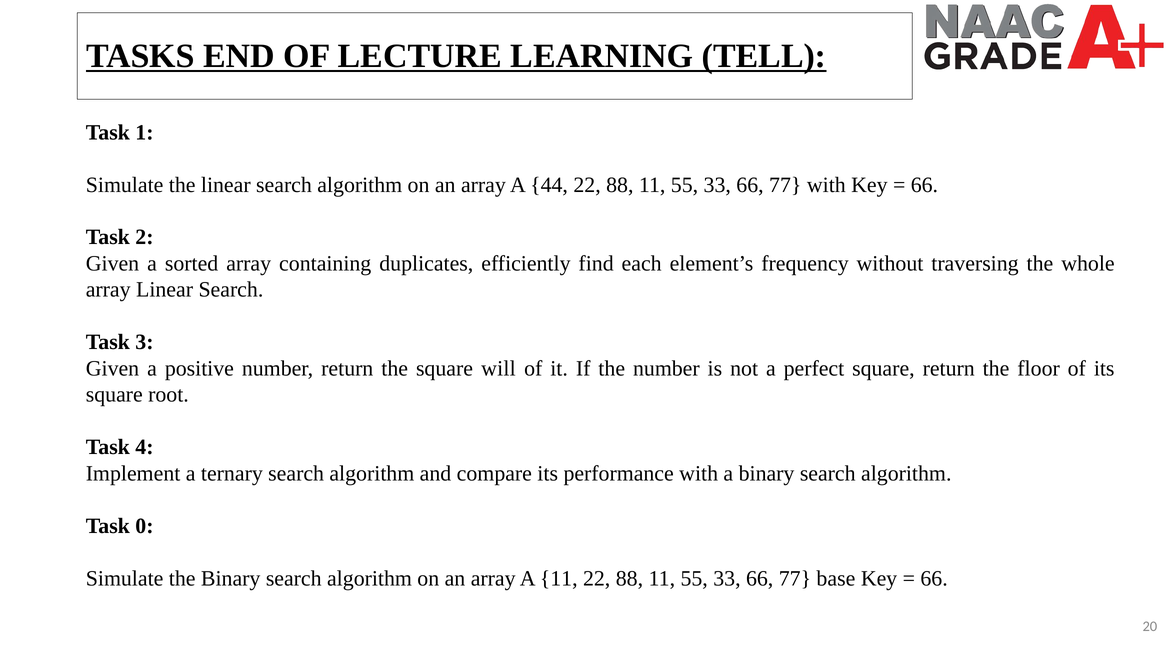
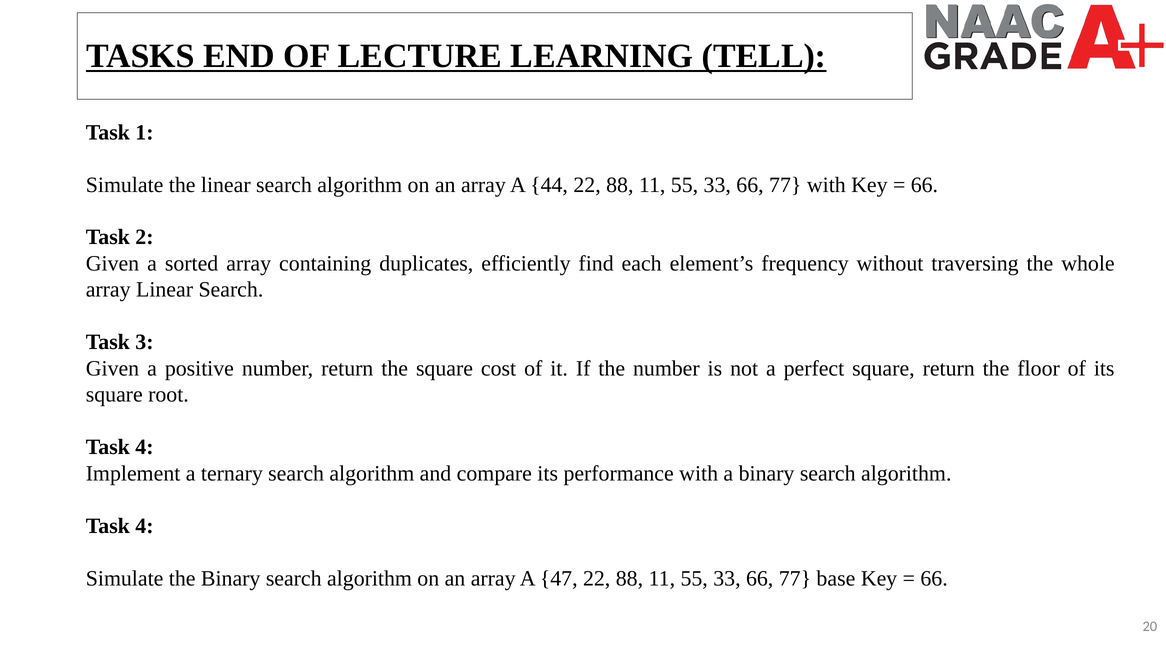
will: will -> cost (499, 368)
0: 0 -> 4 (144, 526)
A 11: 11 -> 47 (559, 578)
